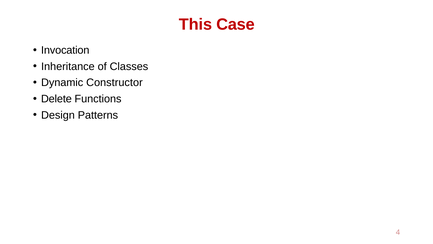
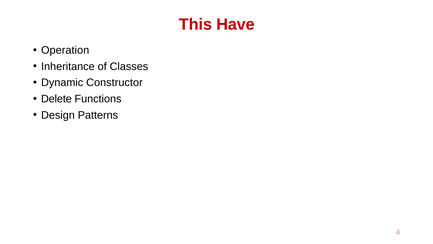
Case: Case -> Have (235, 24)
Invocation: Invocation -> Operation (65, 50)
